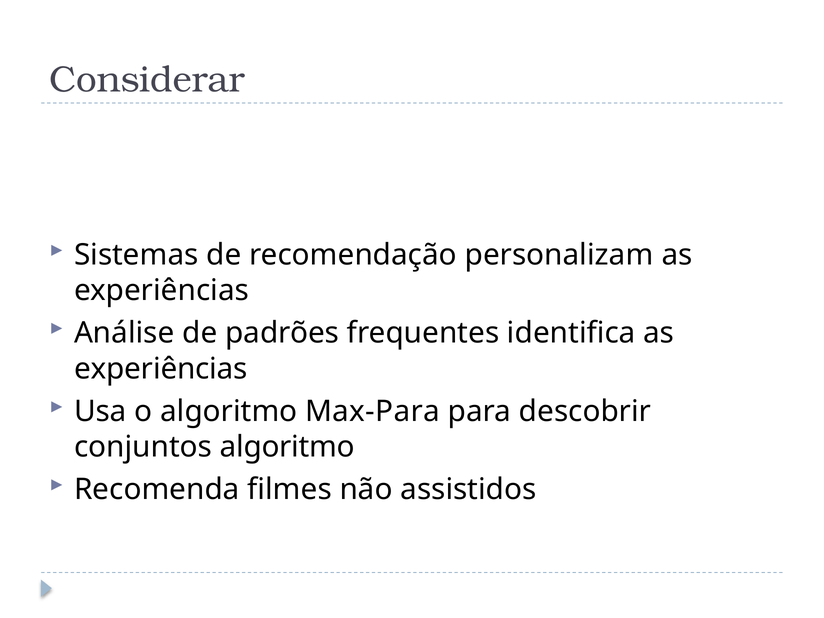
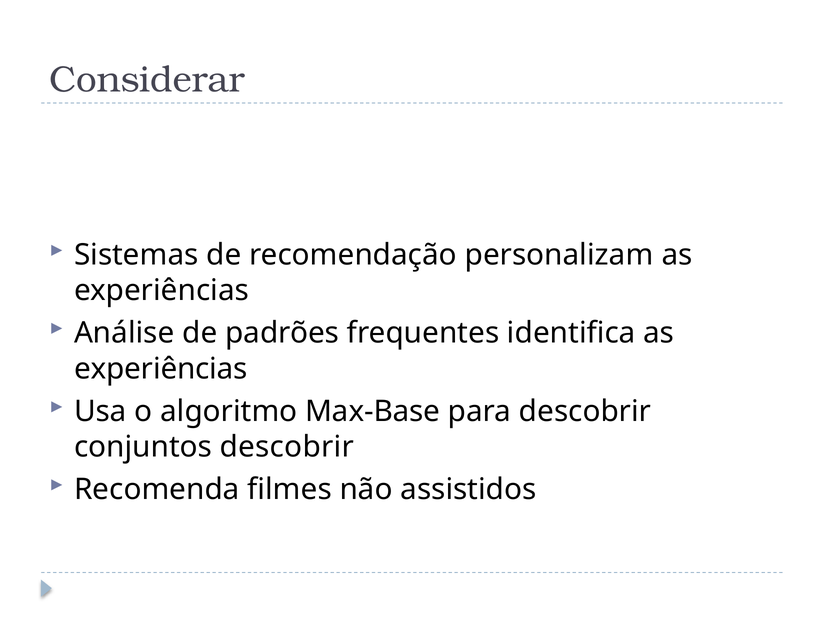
Max-Para: Max-Para -> Max-Base (373, 411)
conjuntos algoritmo: algoritmo -> descobrir (287, 447)
